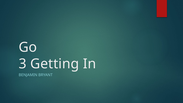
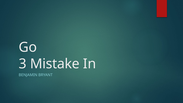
Getting: Getting -> Mistake (55, 64)
